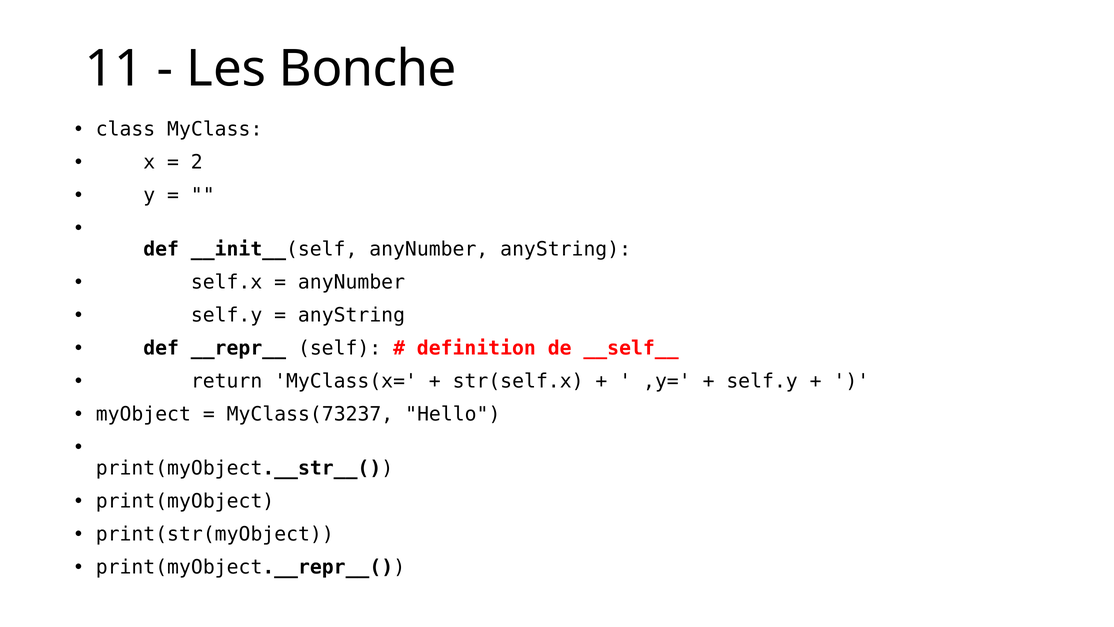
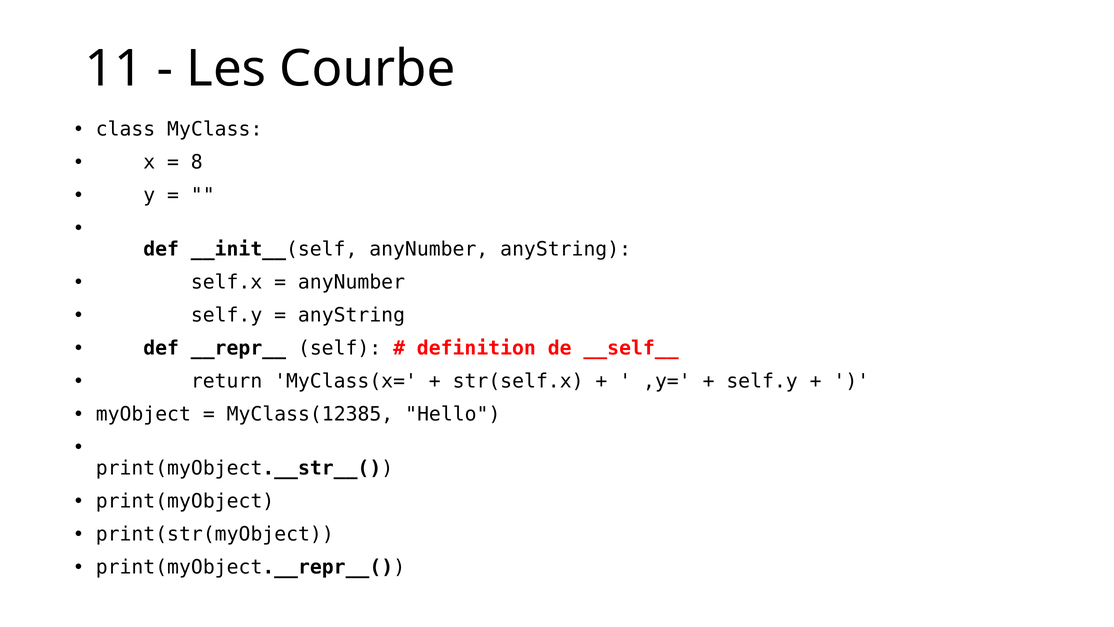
Bonche: Bonche -> Courbe (368, 69)
2: 2 -> 8 (197, 162)
MyClass(73237: MyClass(73237 -> MyClass(12385 (310, 414)
